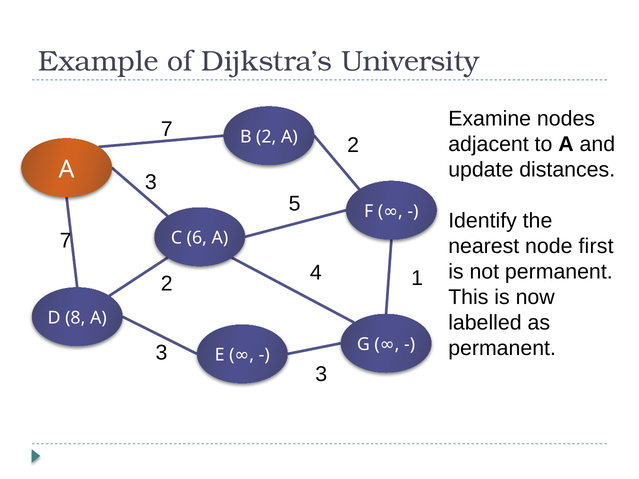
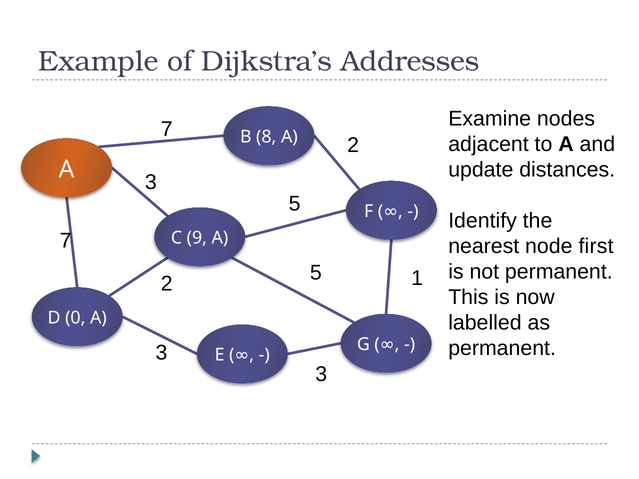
University: University -> Addresses (410, 62)
B 2: 2 -> 8 (266, 137)
6: 6 -> 9 (197, 238)
2 4: 4 -> 5 (316, 273)
8: 8 -> 0 (75, 318)
